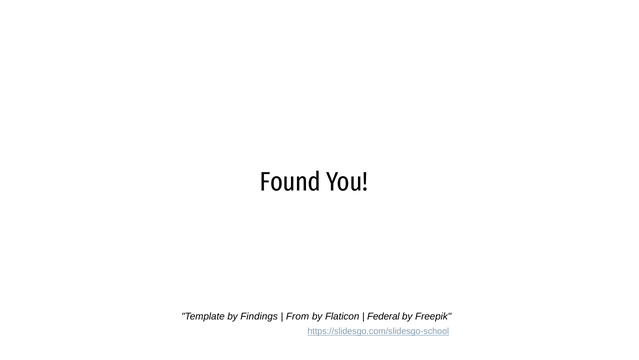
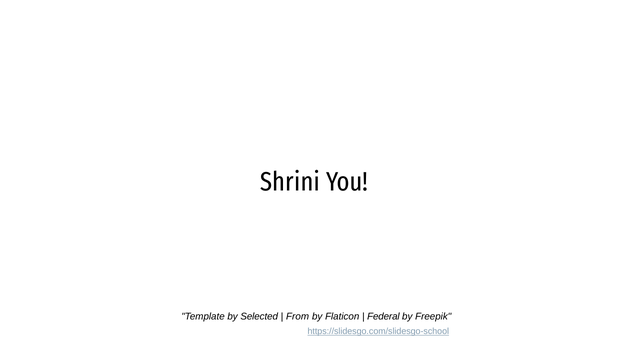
Found: Found -> Shrini (290, 182)
Findings: Findings -> Selected (259, 316)
